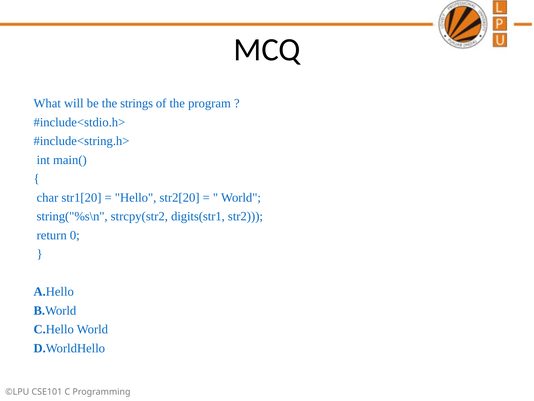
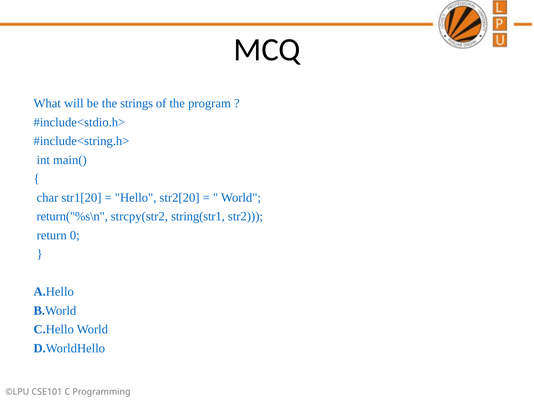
string("%s\n: string("%s\n -> return("%s\n (72, 216)
digits(str1: digits(str1 -> string(str1 (198, 216)
